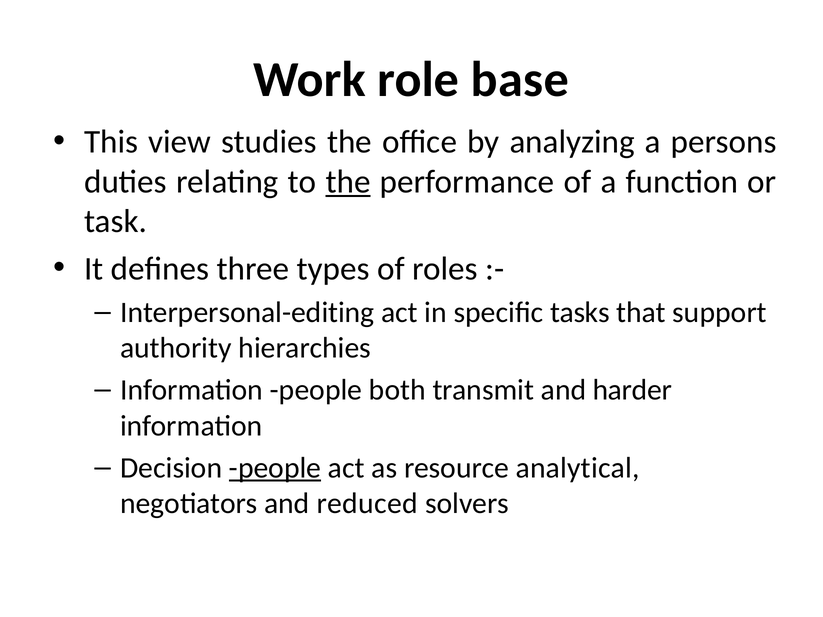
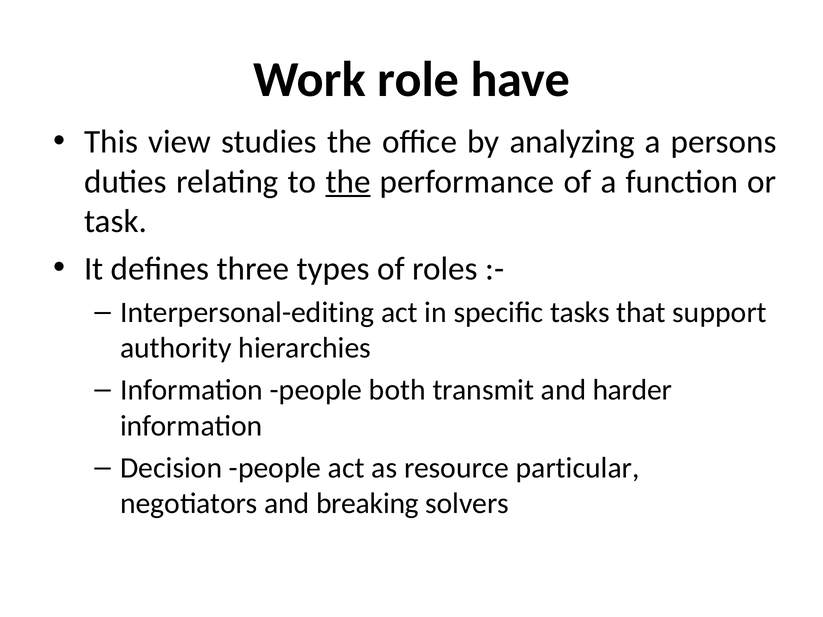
base: base -> have (520, 80)
people underline: present -> none (275, 468)
analytical: analytical -> particular (578, 468)
reduced: reduced -> breaking (367, 504)
